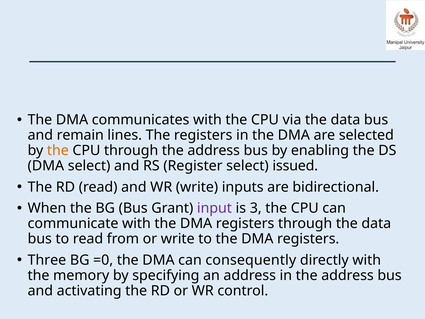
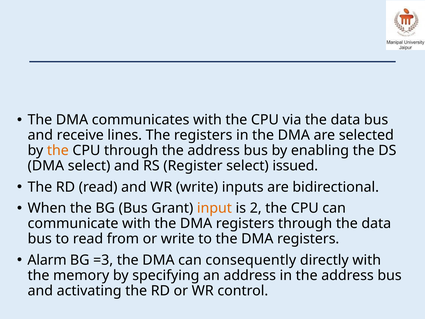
remain: remain -> receive (80, 135)
input colour: purple -> orange (214, 208)
3: 3 -> 2 (256, 208)
Three: Three -> Alarm (47, 260)
=0: =0 -> =3 (103, 260)
